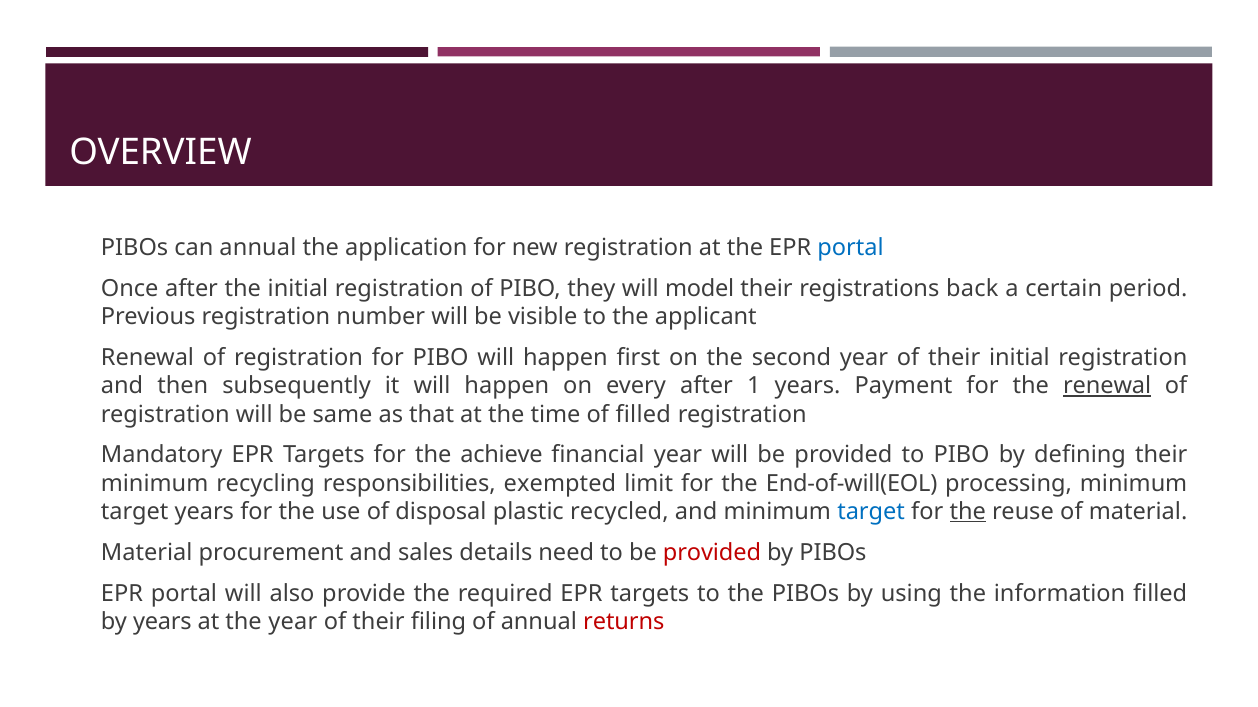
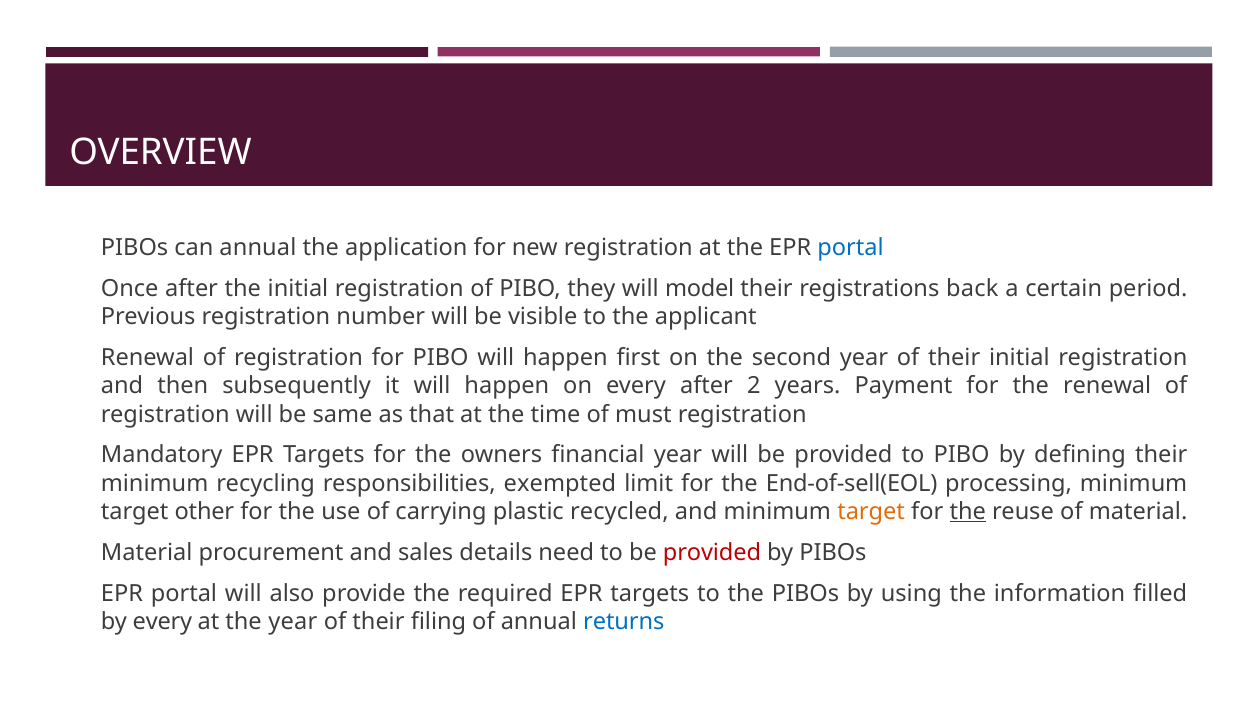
1: 1 -> 2 (754, 386)
renewal underline: present -> none (1107, 386)
of filled: filled -> must (643, 415)
achieve: achieve -> owners (501, 455)
End-of-will(EOL: End-of-will(EOL -> End-of-sell(EOL (852, 484)
target years: years -> other (204, 512)
disposal: disposal -> carrying (441, 512)
target colour: blue -> orange (871, 512)
by years: years -> every (162, 622)
returns colour: red -> blue (624, 622)
